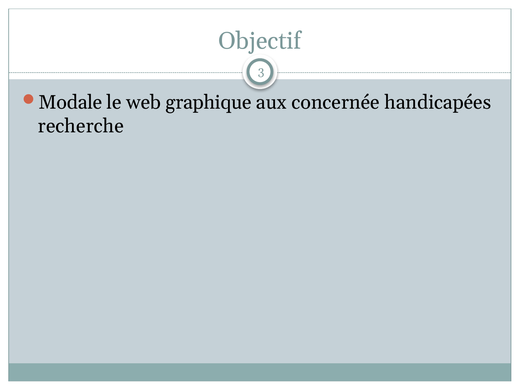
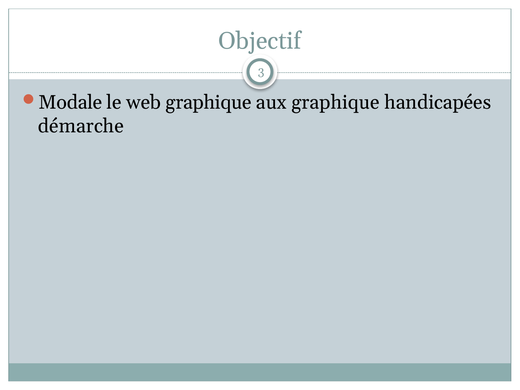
aux concernée: concernée -> graphique (336, 102)
recherche: recherche -> démarche (81, 126)
